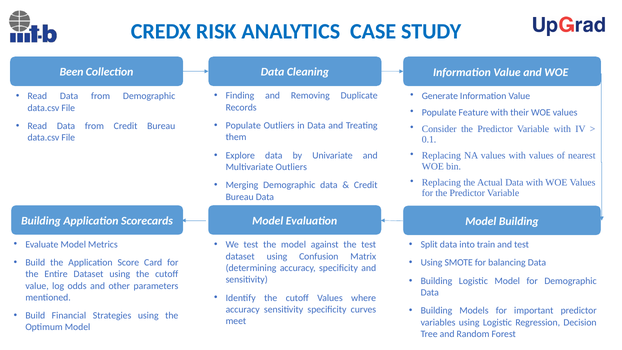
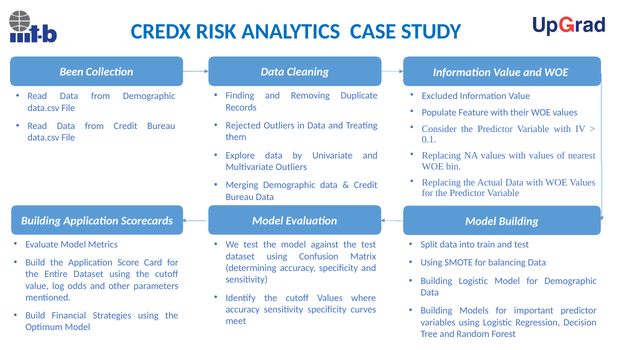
Generate: Generate -> Excluded (440, 96)
Populate: Populate -> Rejected (243, 126)
